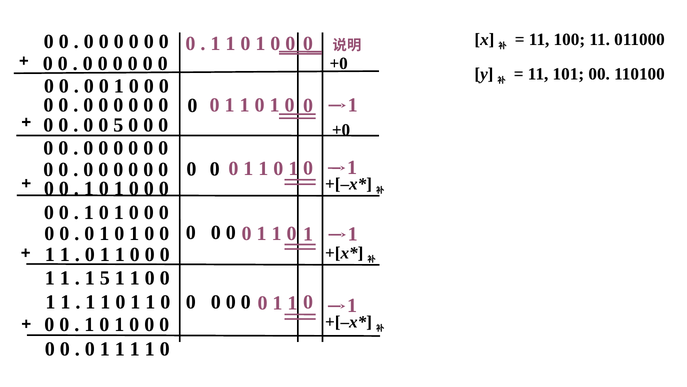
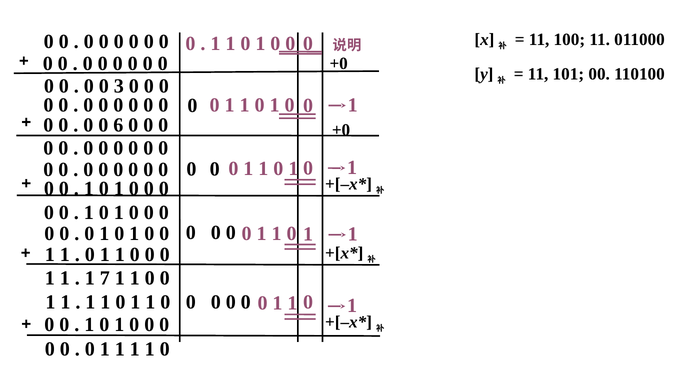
1: 1 -> 3 (119, 86)
0 5: 5 -> 6 (118, 125)
1 5: 5 -> 7 (105, 278)
